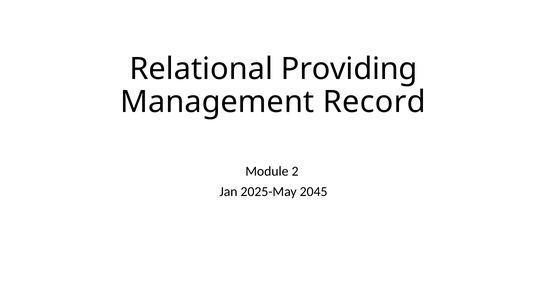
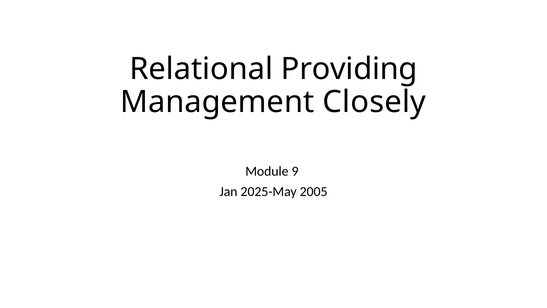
Record: Record -> Closely (374, 102)
2: 2 -> 9 (295, 171)
2045: 2045 -> 2005 (314, 192)
